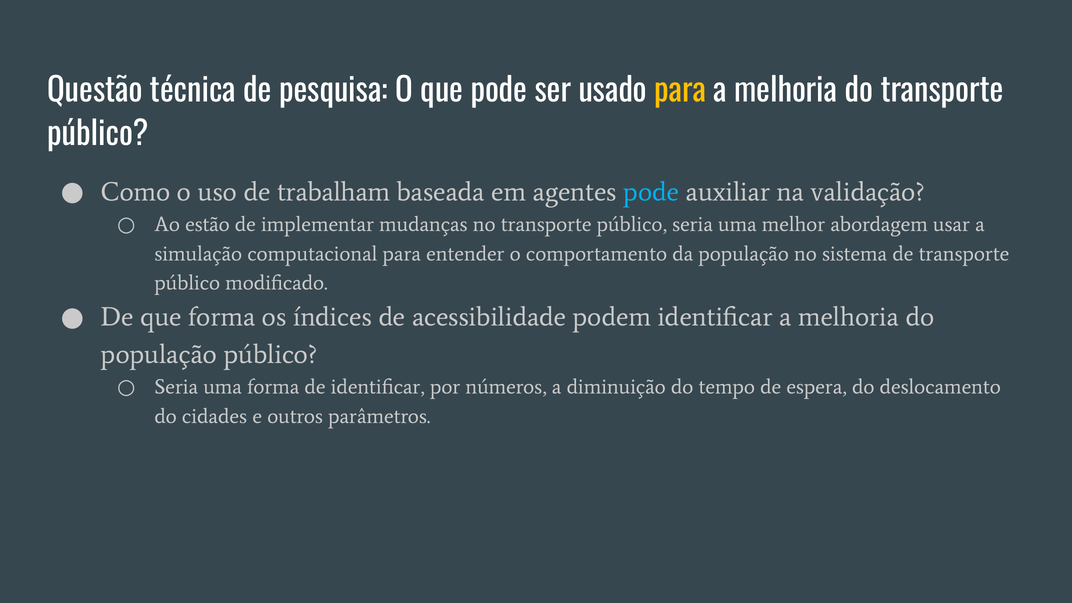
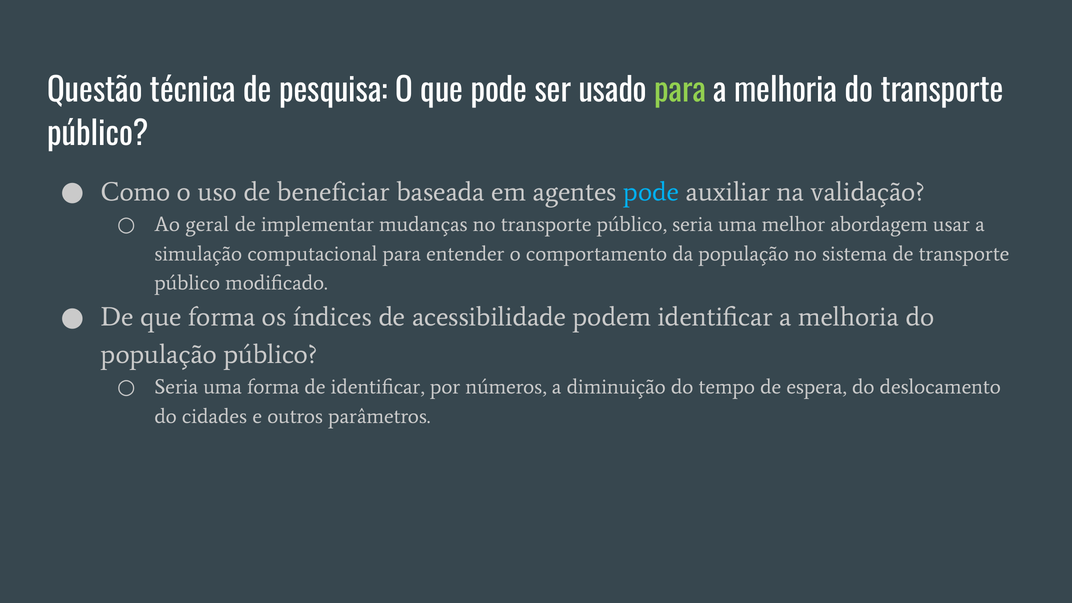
para colour: yellow -> light green (680, 91)
trabalham: trabalham -> beneficiar (333, 192)
estão: estão -> geral (207, 224)
